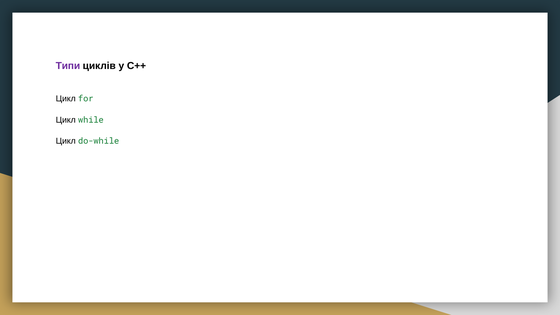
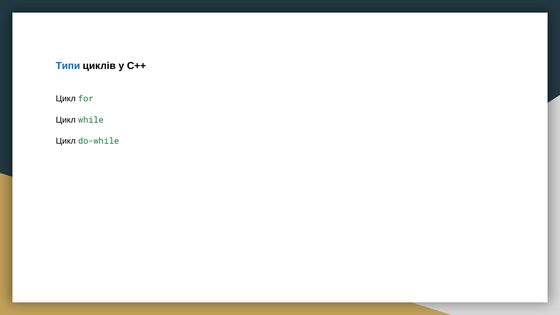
Типи colour: purple -> blue (68, 66)
